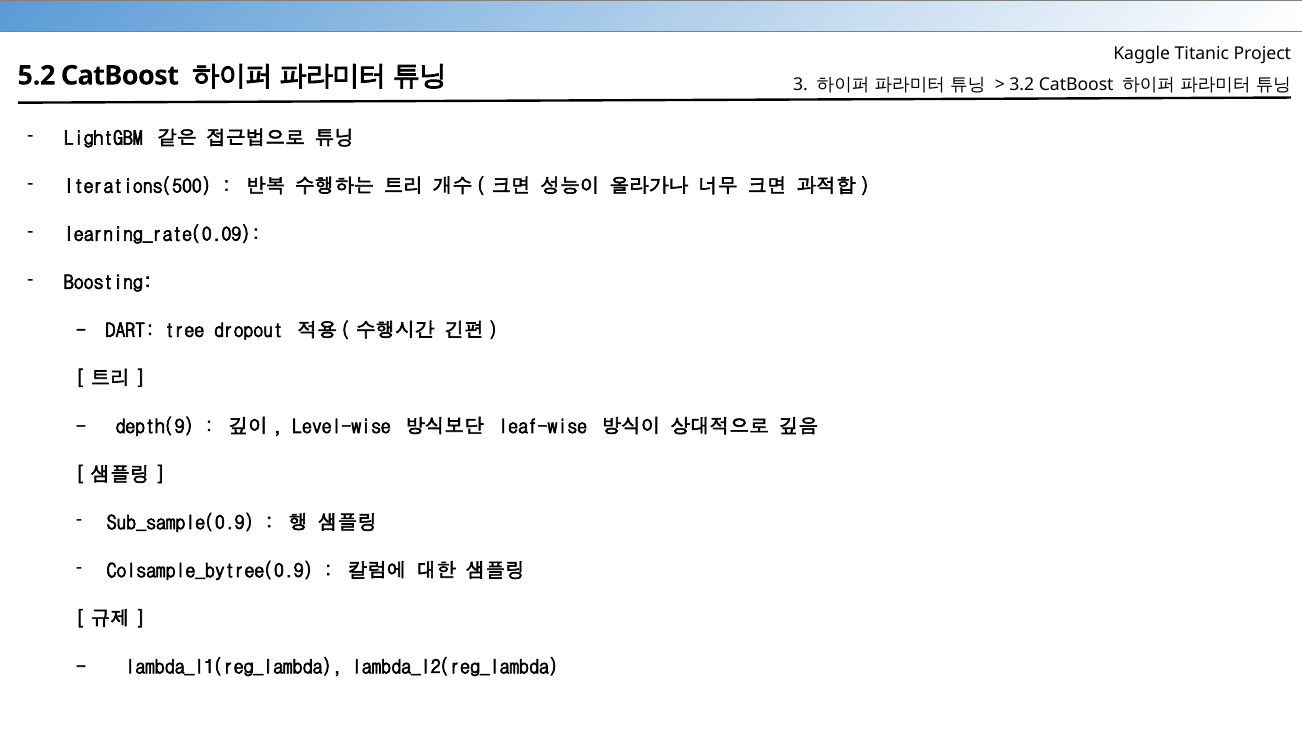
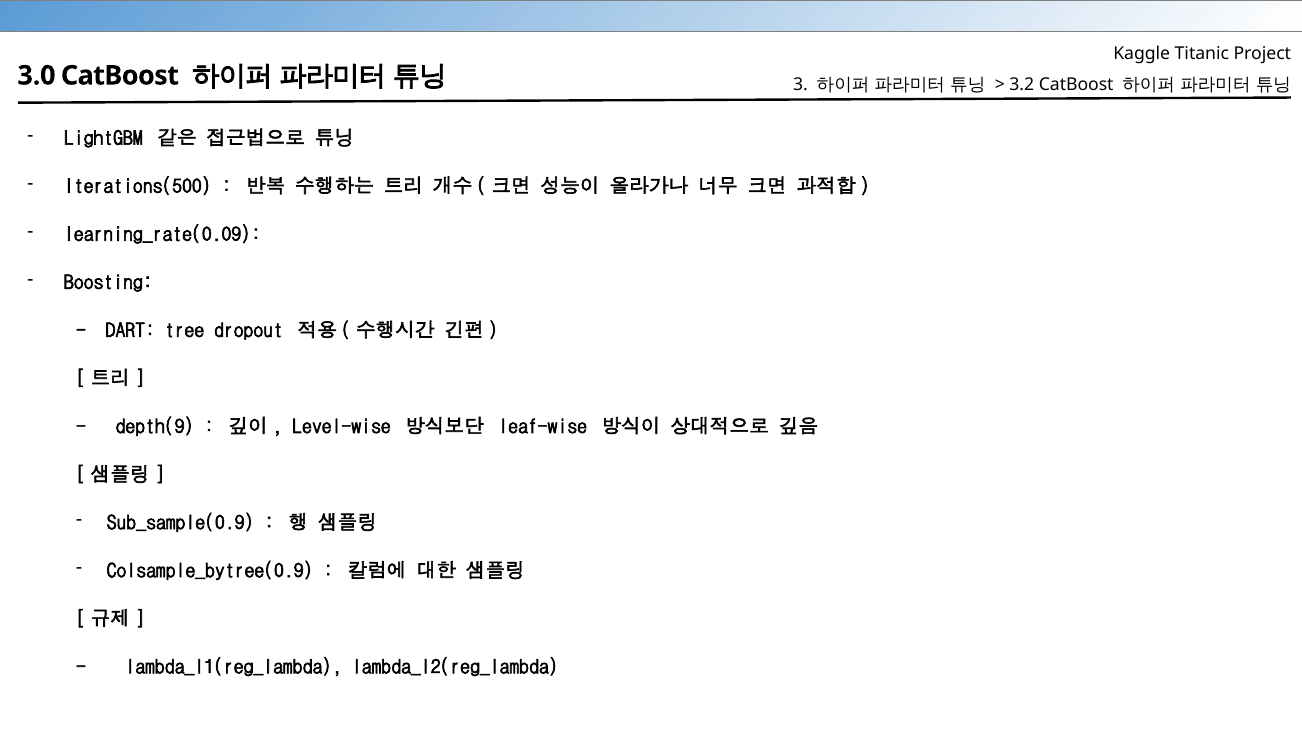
5.2: 5.2 -> 3.0 (37, 76)
